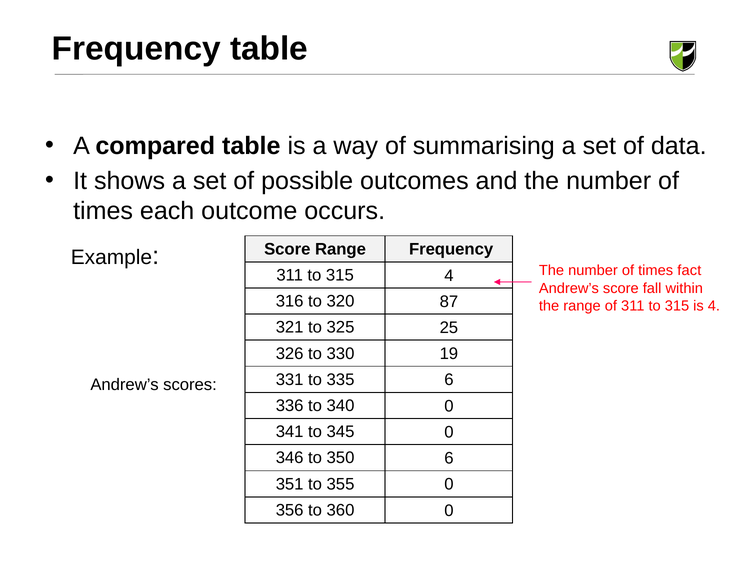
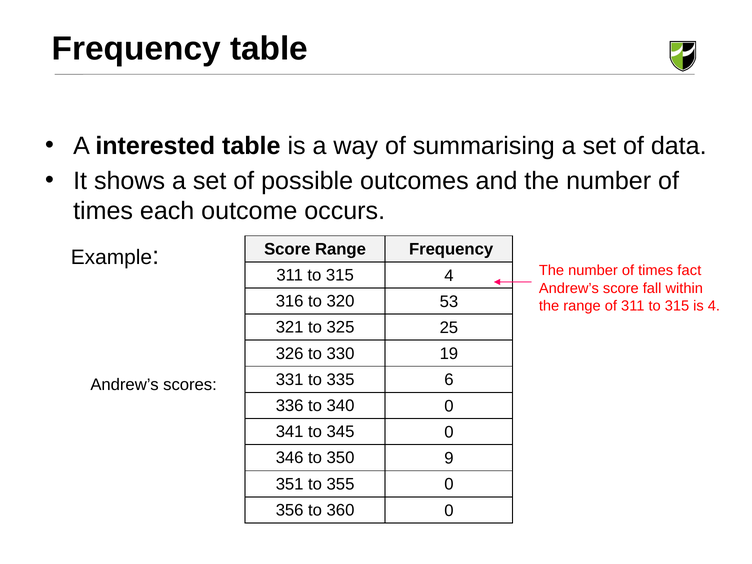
compared: compared -> interested (155, 146)
87: 87 -> 53 (449, 302)
350 6: 6 -> 9 (449, 458)
